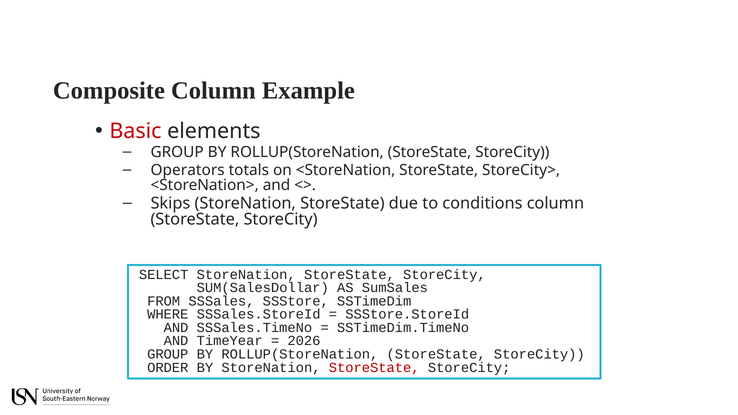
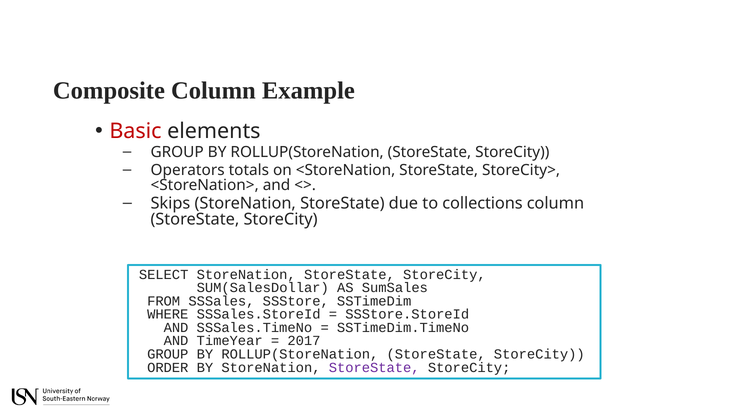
conditions: conditions -> collections (482, 204)
2026: 2026 -> 2017 (304, 341)
StoreState colour: red -> purple (374, 368)
